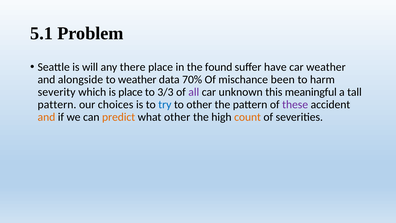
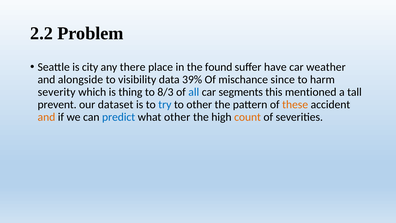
5.1: 5.1 -> 2.2 (42, 33)
will: will -> city (90, 67)
to weather: weather -> visibility (137, 79)
70%: 70% -> 39% (192, 79)
been: been -> since (283, 79)
is place: place -> thing (130, 92)
3/3: 3/3 -> 8/3 (165, 92)
all colour: purple -> blue (194, 92)
unknown: unknown -> segments (241, 92)
meaningful: meaningful -> mentioned (311, 92)
pattern: pattern -> prevent (57, 104)
choices: choices -> dataset (116, 104)
these colour: purple -> orange (295, 104)
predict colour: orange -> blue (119, 117)
